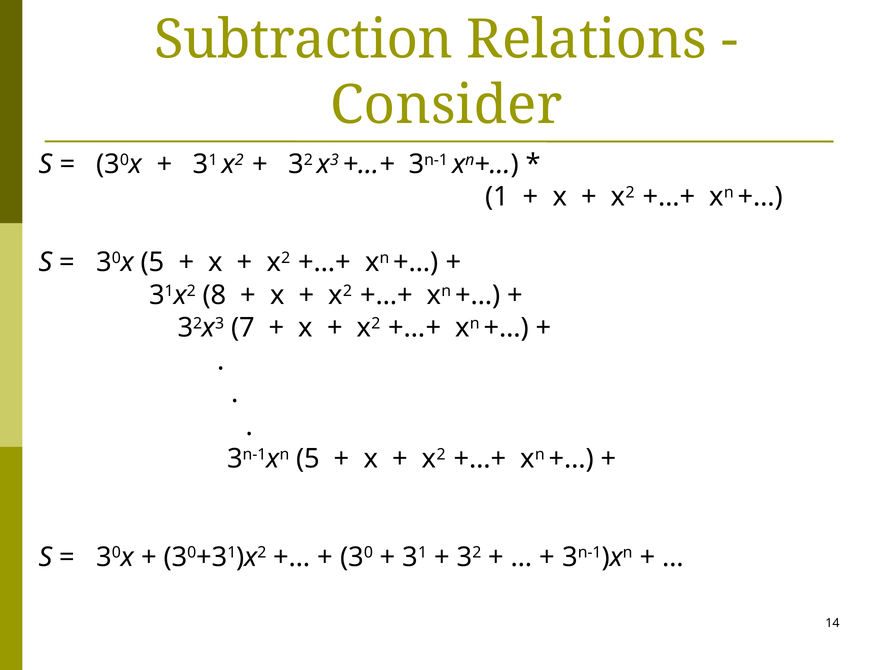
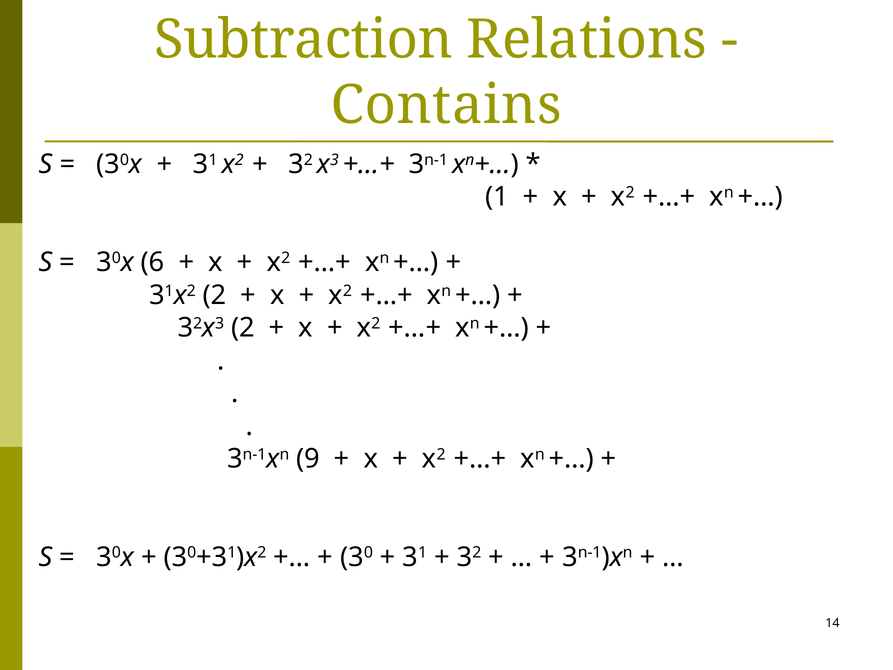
Consider: Consider -> Contains (446, 105)
30x 5: 5 -> 6 (153, 262)
31x2 8: 8 -> 2 (214, 295)
32x3 7: 7 -> 2 (243, 328)
3n-1xn 5: 5 -> 9 (308, 459)
